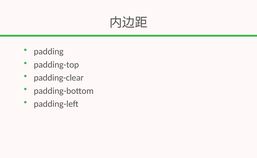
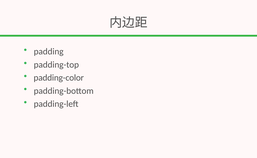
padding-clear: padding-clear -> padding-color (59, 78)
